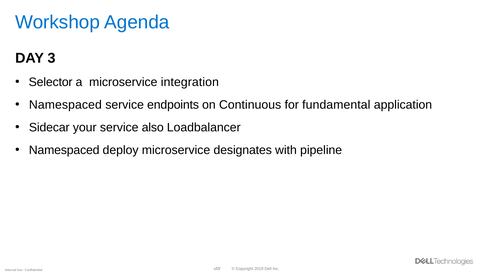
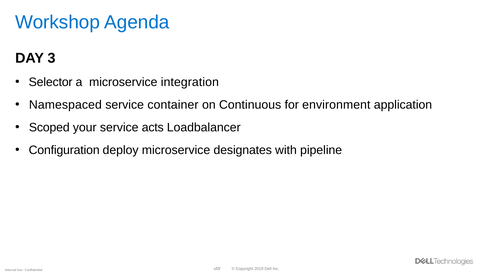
endpoints: endpoints -> container (173, 105)
fundamental: fundamental -> environment (336, 105)
Sidecar: Sidecar -> Scoped (49, 127)
also: also -> acts (153, 127)
Namespaced: Namespaced -> Configuration (64, 150)
